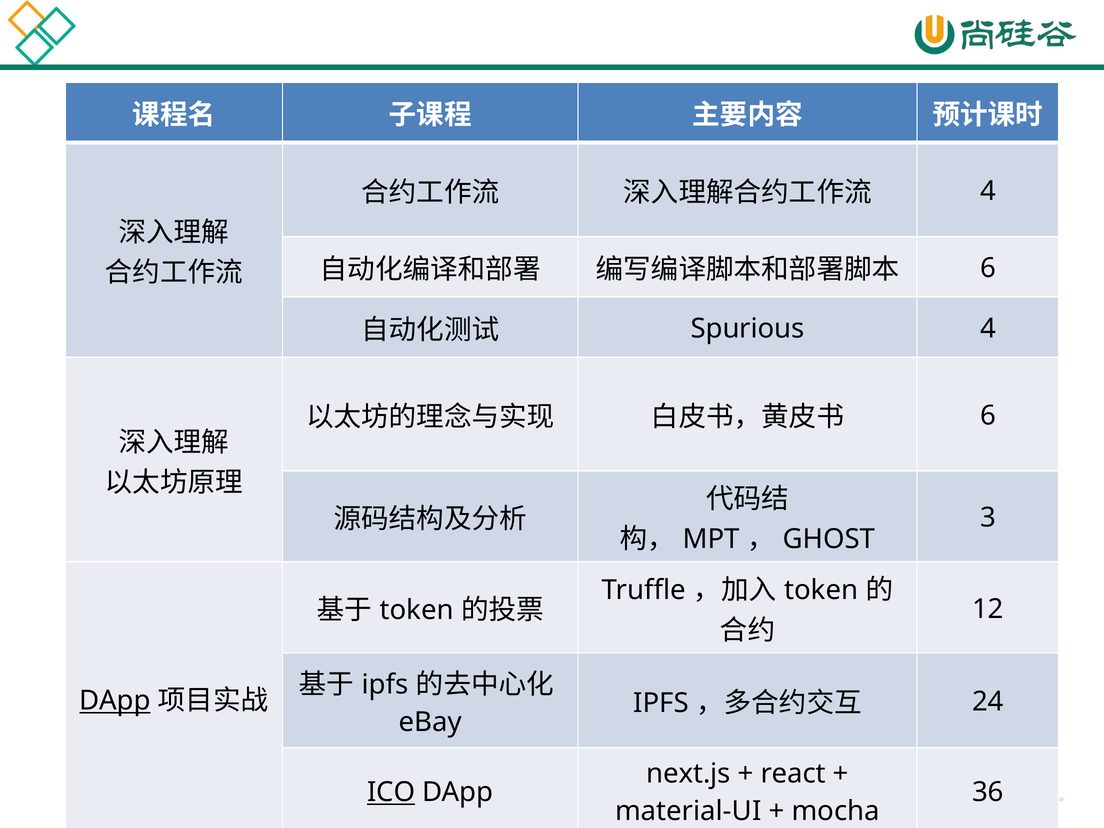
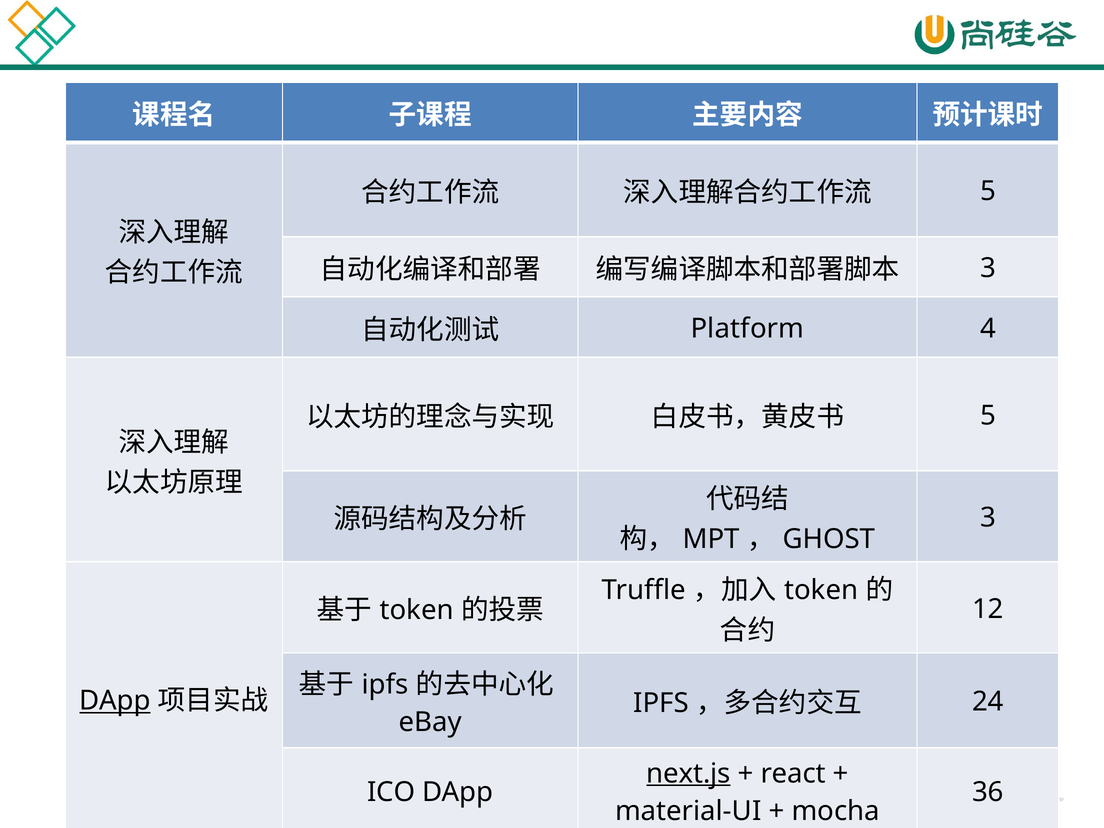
4: 4 -> 5 (988, 191)
6: 6 -> 3 (988, 268)
Spurious: Spurious -> Platform (747, 328)
6: 6 -> 5 (988, 416)
next.js underline: none -> present (688, 773)
ICO underline: present -> none (391, 792)
